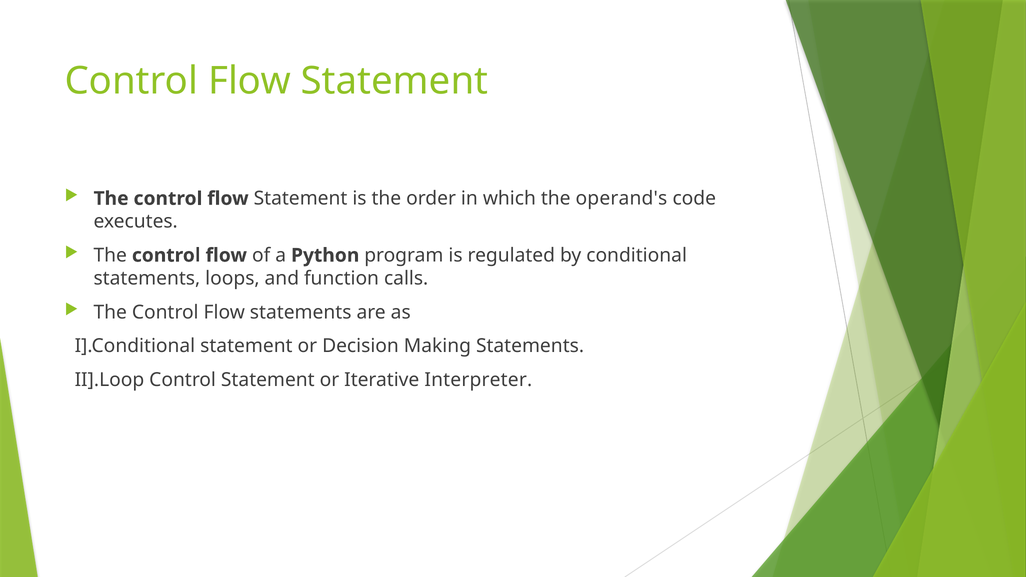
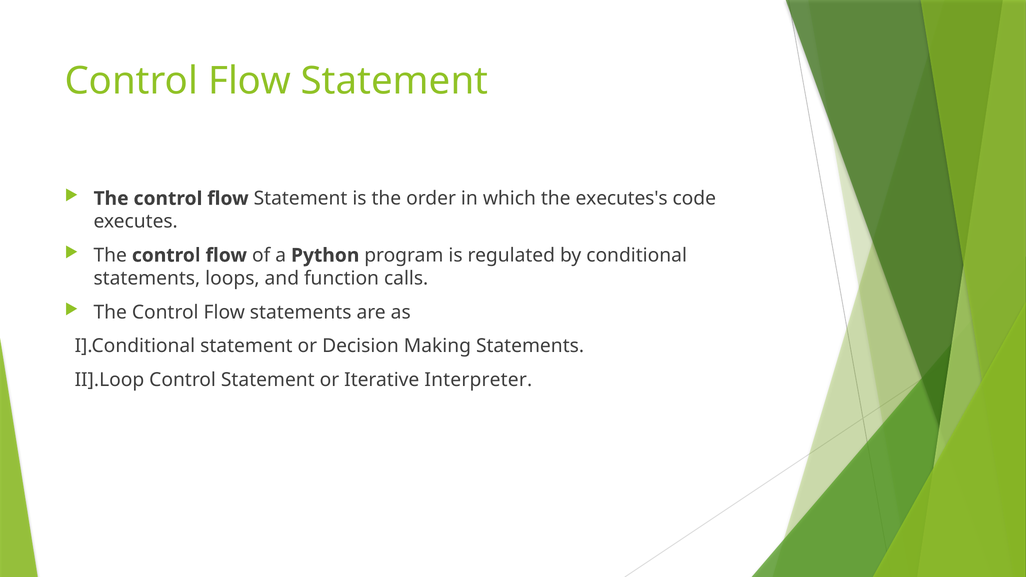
operand's: operand's -> executes's (622, 199)
